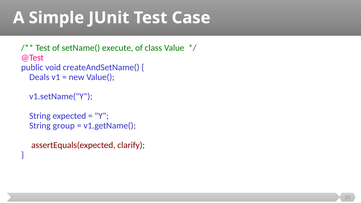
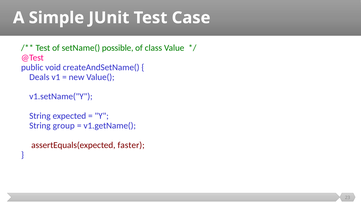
execute: execute -> possible (118, 48)
clarify: clarify -> faster (131, 145)
